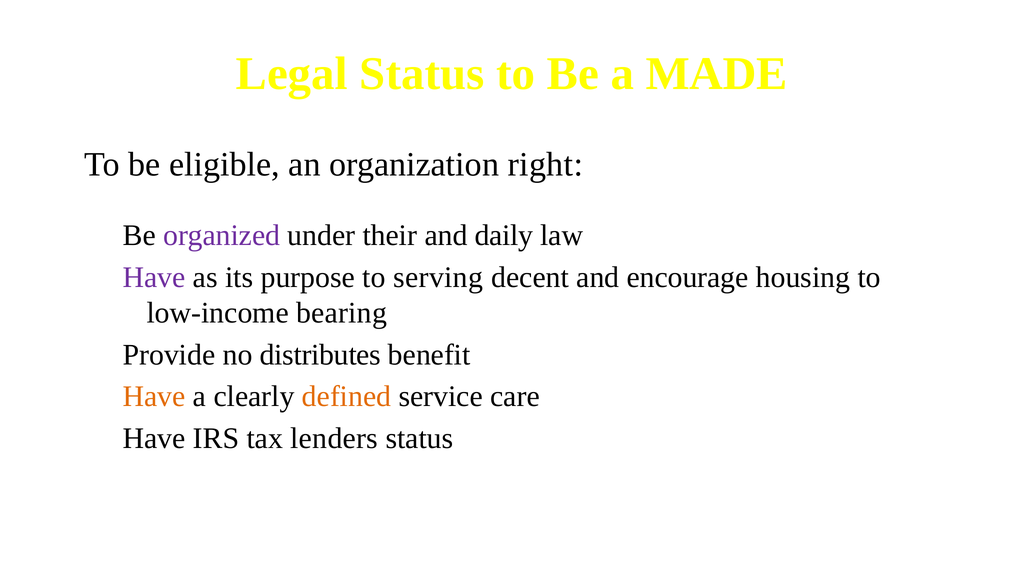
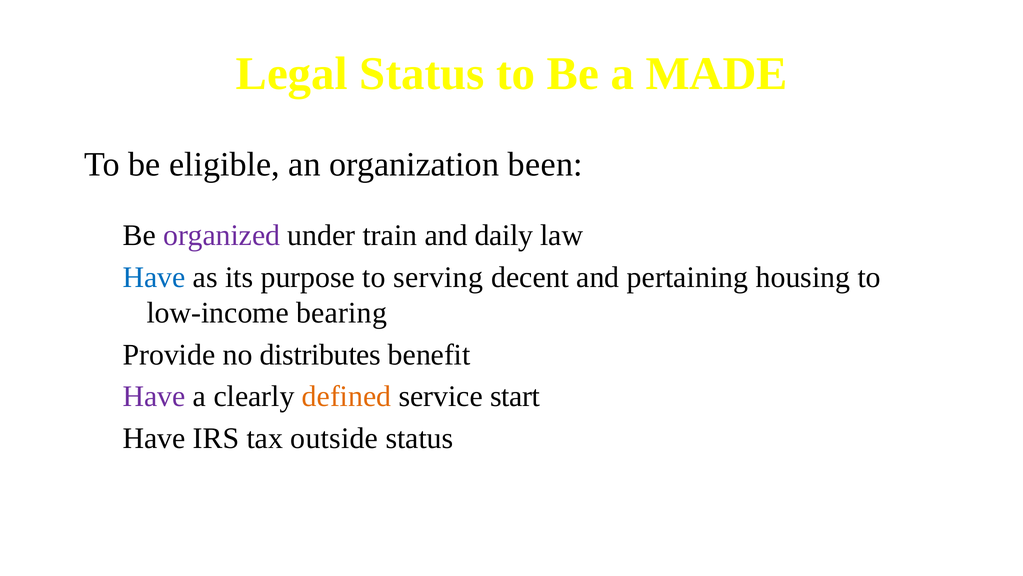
right: right -> been (545, 164)
their: their -> train (390, 235)
Have colour: purple -> blue (154, 277)
encourage: encourage -> pertaining (688, 277)
Have colour: orange -> purple (154, 396)
care: care -> start (515, 396)
lenders: lenders -> outside (334, 438)
